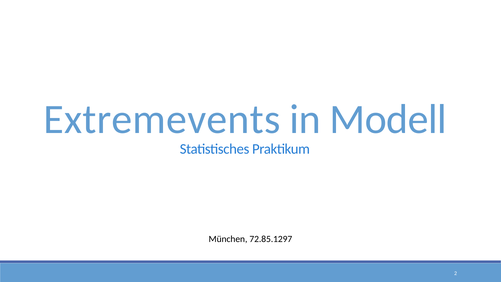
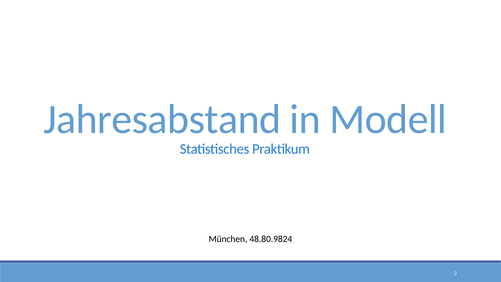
Extremevents: Extremevents -> Jahresabstand (162, 119)
72.85.1297: 72.85.1297 -> 48.80.9824 (271, 239)
